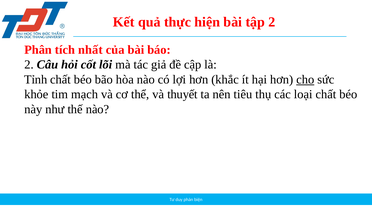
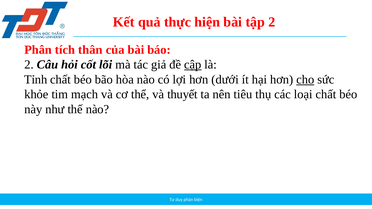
nhất: nhất -> thân (90, 50)
cập underline: none -> present (193, 65)
khắc: khắc -> dưới (225, 80)
